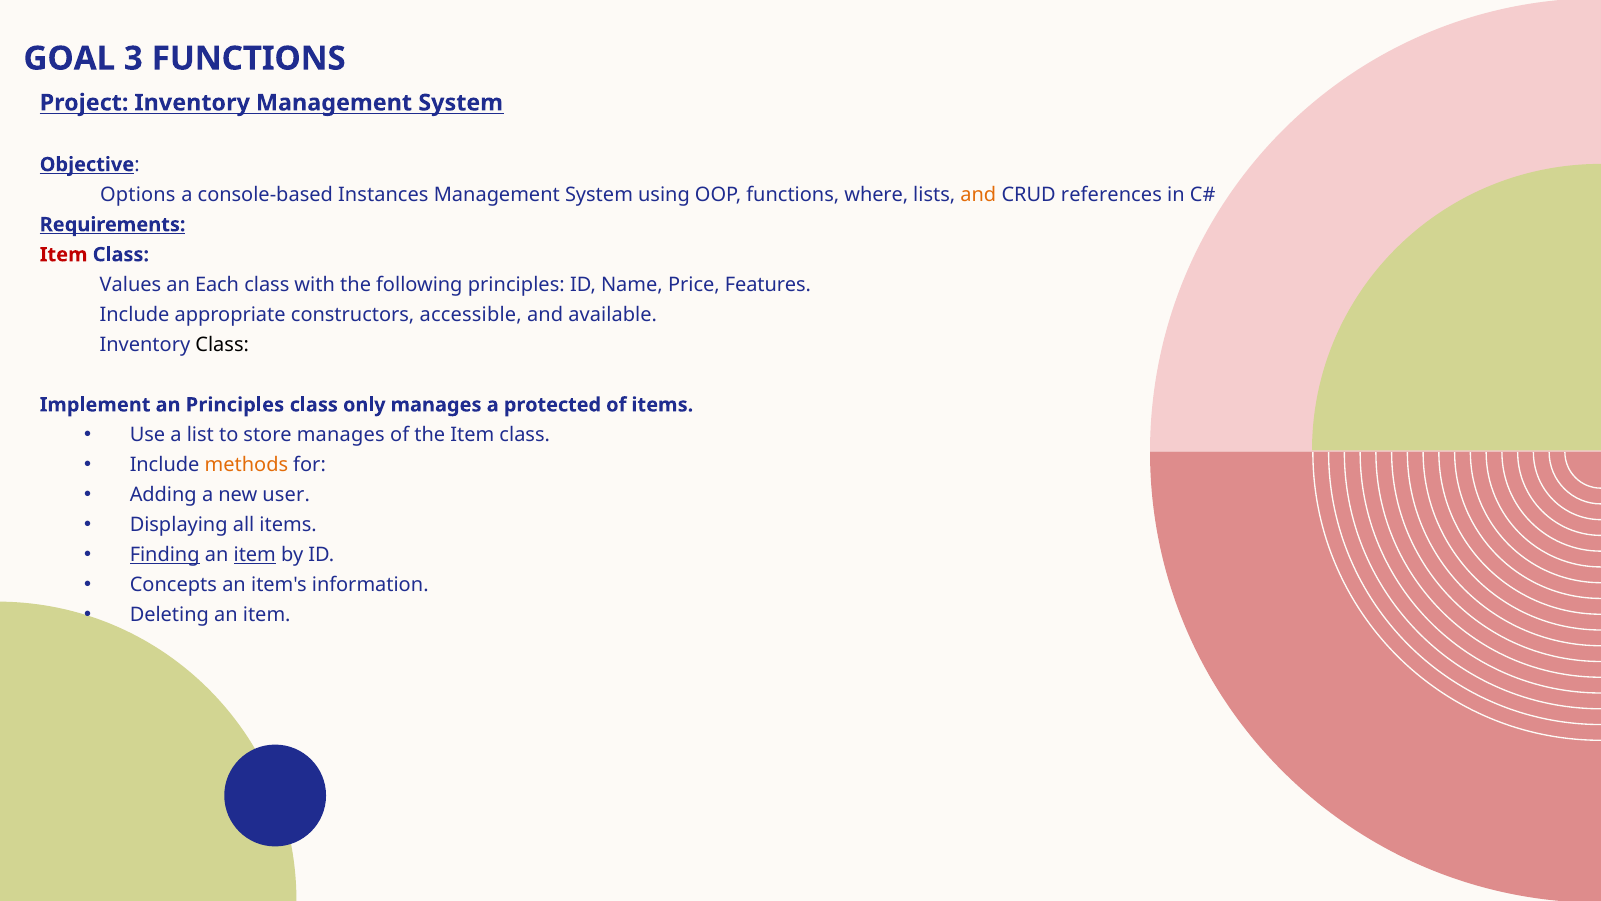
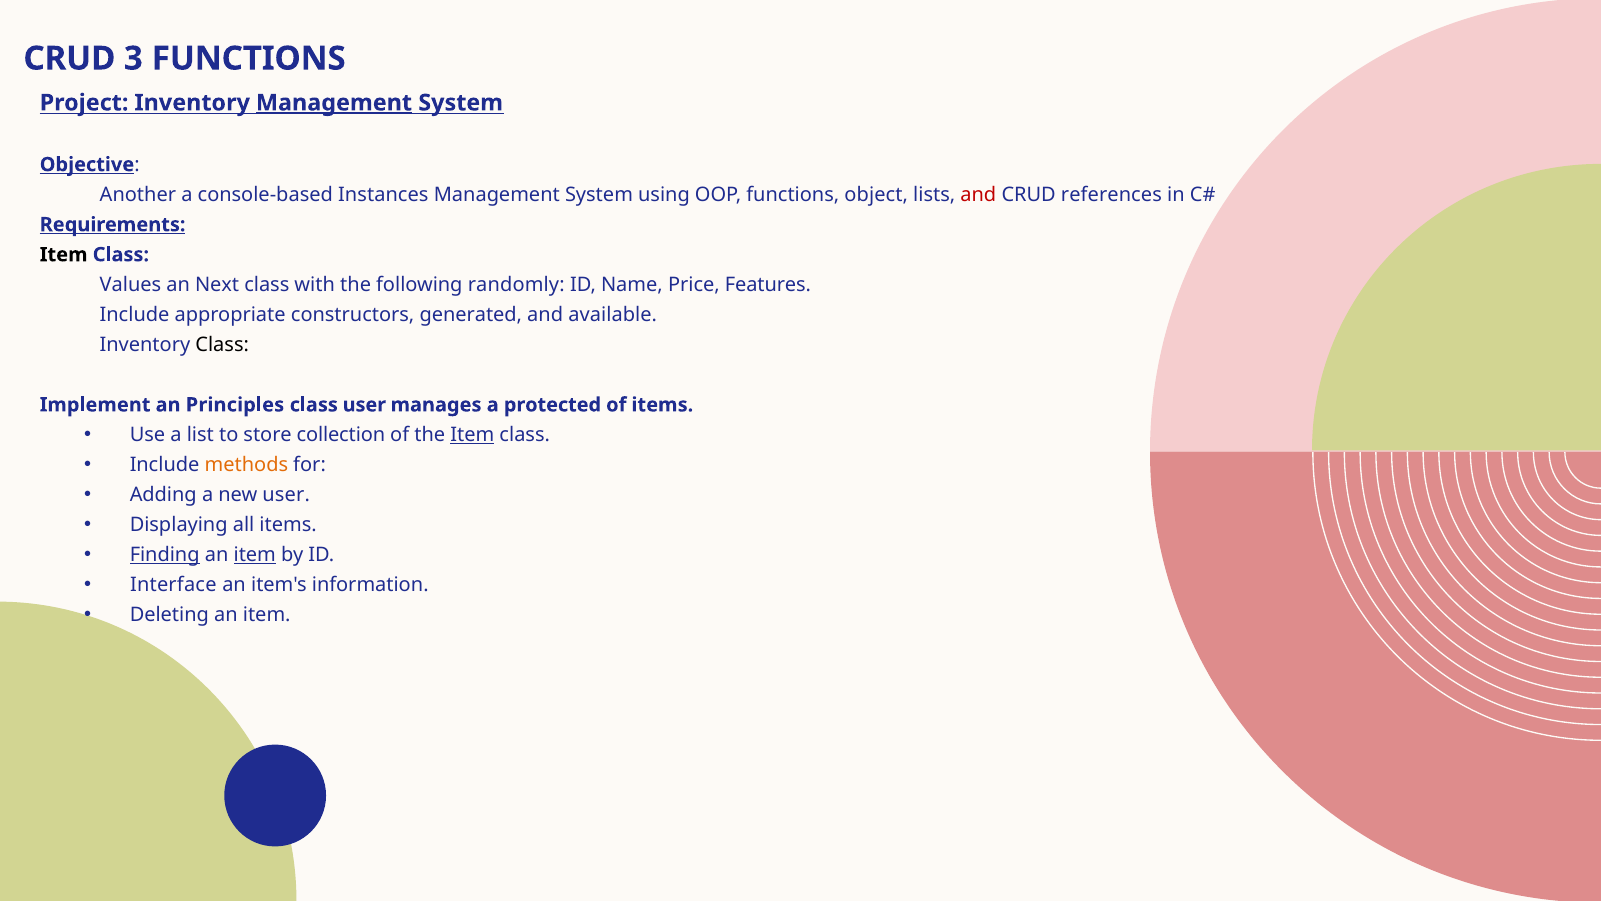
GOAL: GOAL -> CRUD (69, 59)
Management underline: none -> present (334, 103)
Options: Options -> Another (138, 195)
where: where -> object (876, 195)
and colour: orange -> red (978, 195)
Item colour: red -> black (64, 255)
Each: Each -> Next (217, 285)
following principles: principles -> randomly (516, 285)
accessible: accessible -> generated (471, 315)
class only: only -> user (364, 405)
store manages: manages -> collection (341, 435)
Item underline: none -> present (472, 435)
Concepts: Concepts -> Interface (173, 585)
